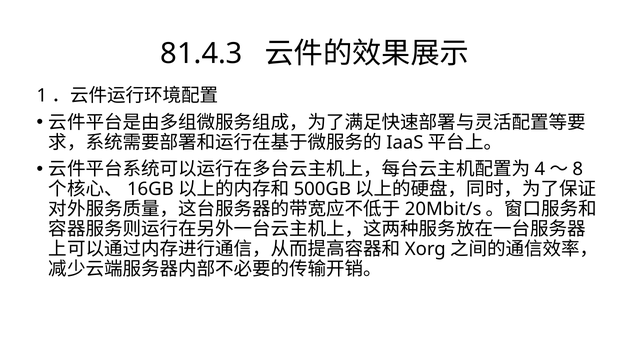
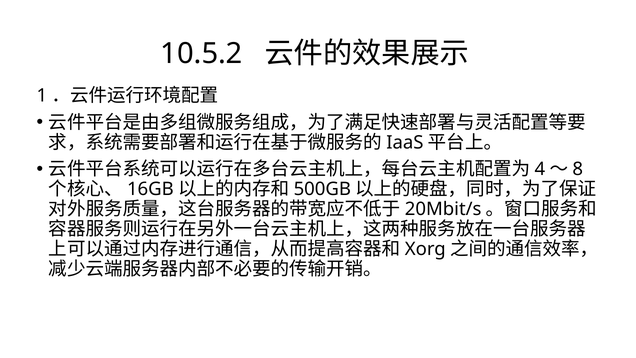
81.4.3: 81.4.3 -> 10.5.2 (202, 53)
